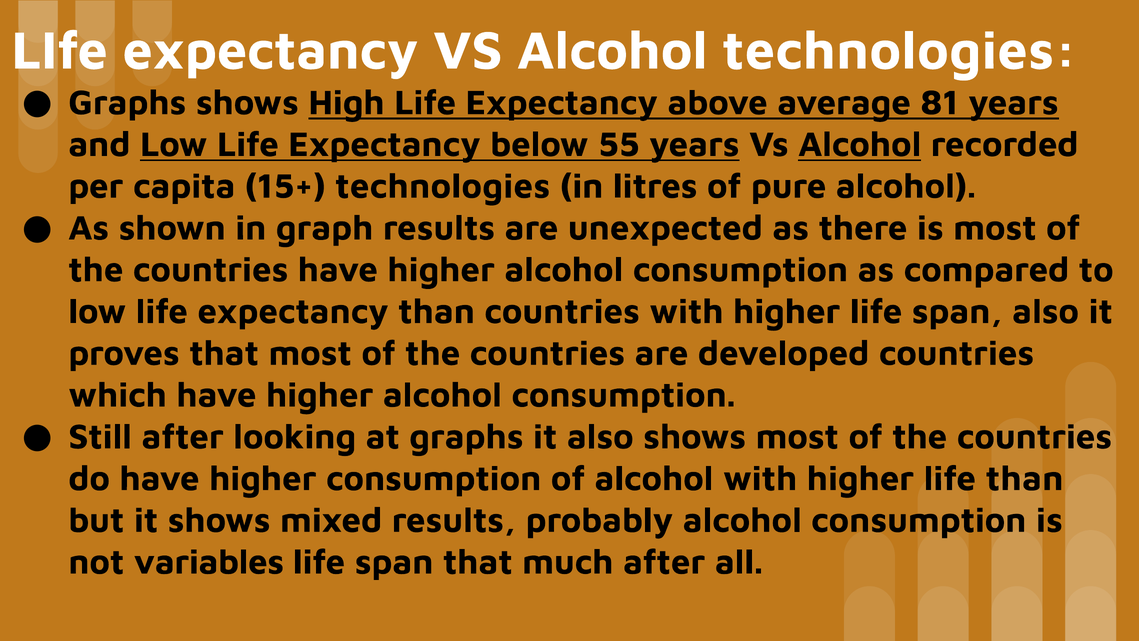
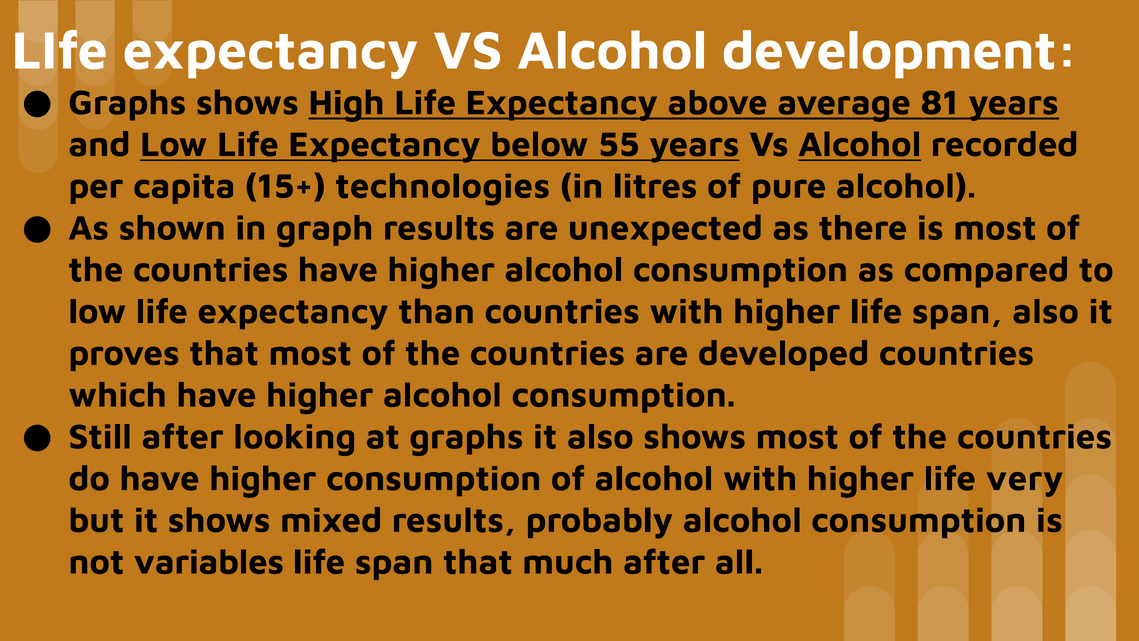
Alcohol technologies: technologies -> development (900, 51)
life than: than -> very (1025, 478)
